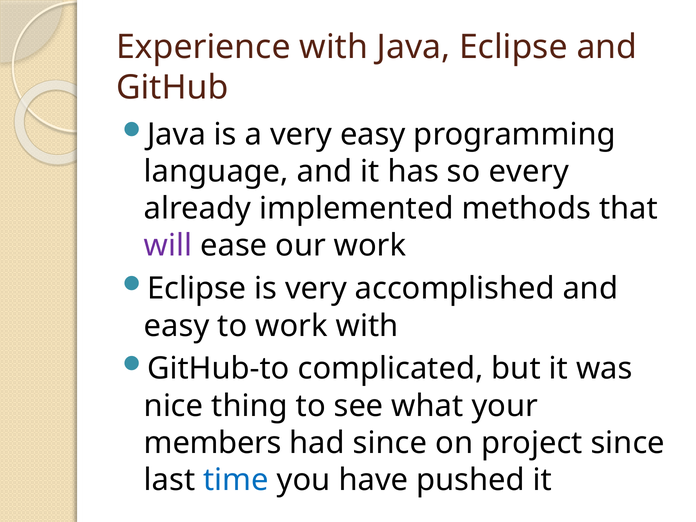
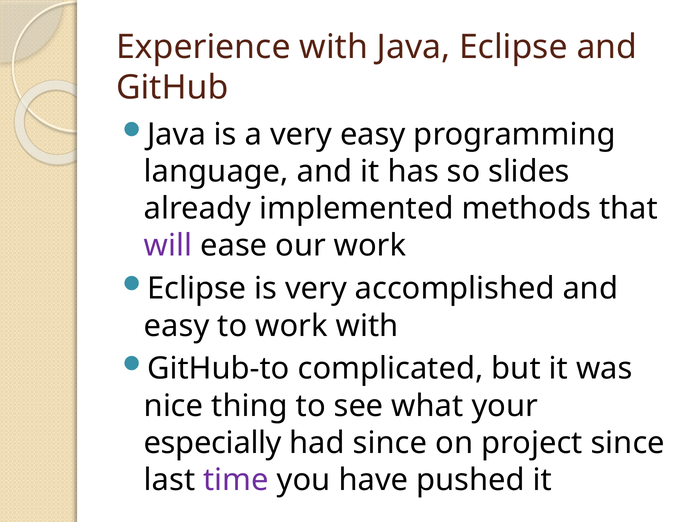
every: every -> slides (529, 171)
members: members -> especially (213, 443)
time colour: blue -> purple (236, 480)
